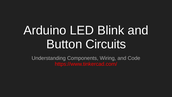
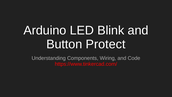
Circuits: Circuits -> Protect (106, 44)
